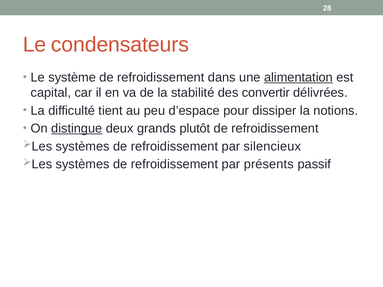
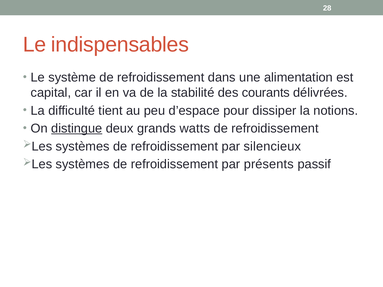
condensateurs: condensateurs -> indispensables (120, 45)
alimentation underline: present -> none (298, 77)
convertir: convertir -> courants (266, 93)
plutôt: plutôt -> watts (195, 129)
